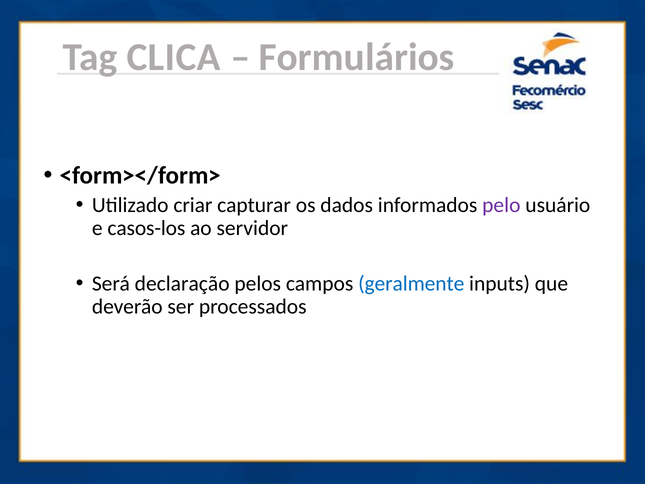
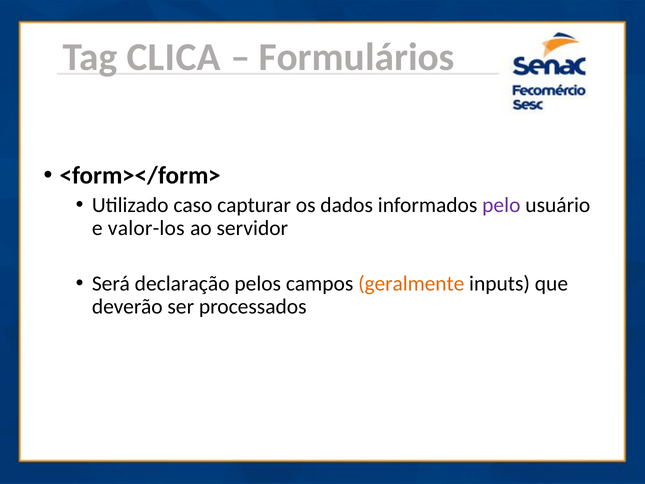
criar: criar -> caso (193, 205)
casos-los: casos-los -> valor-los (146, 228)
geralmente colour: blue -> orange (411, 284)
